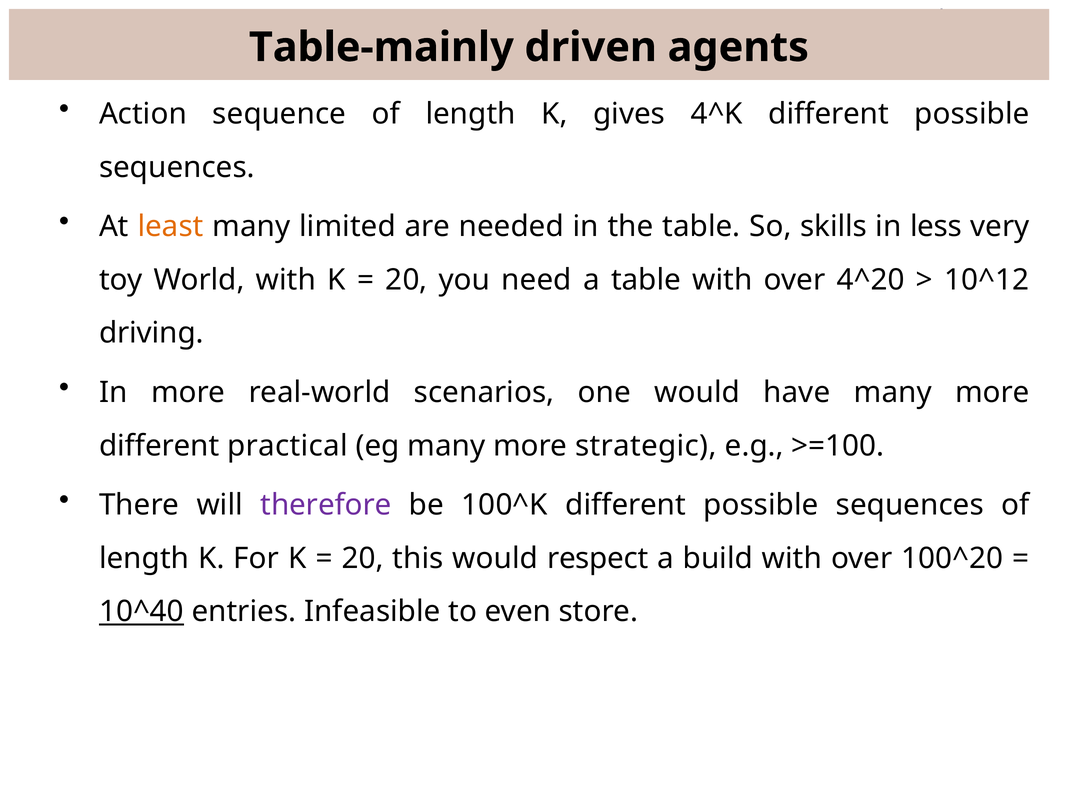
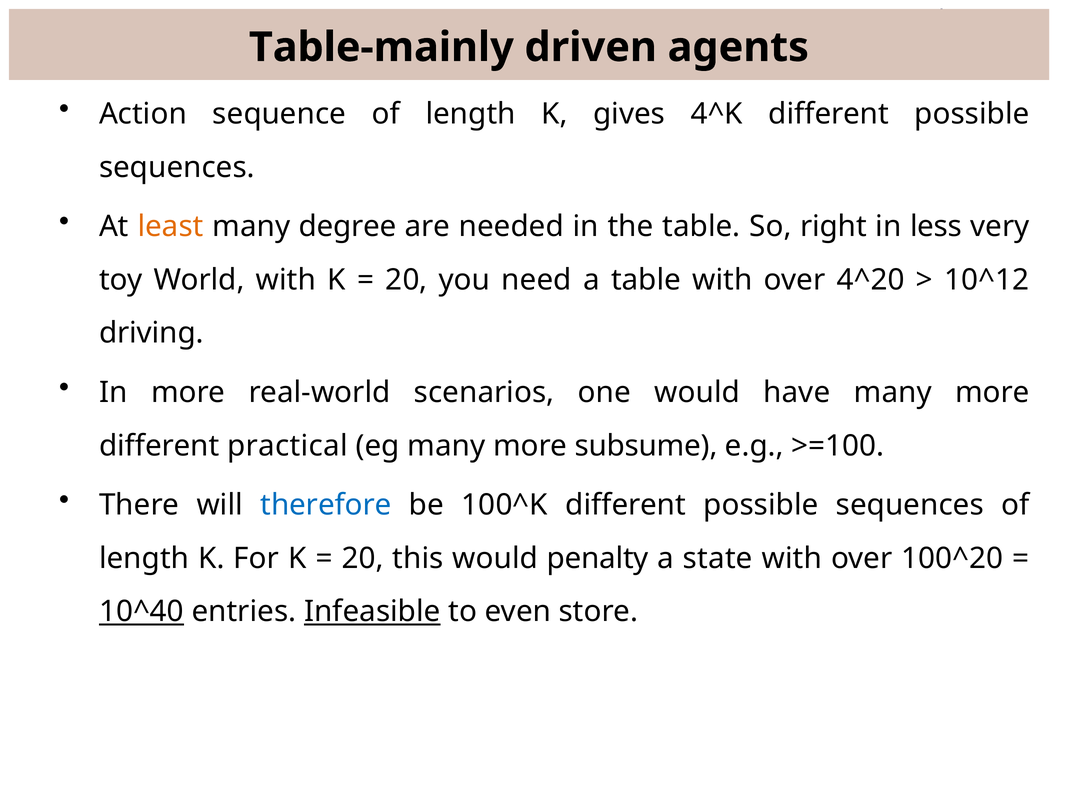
limited: limited -> degree (348, 227)
skills: skills -> right (834, 227)
strategic: strategic -> subsume (646, 446)
therefore colour: purple -> blue (326, 505)
respect: respect -> penalty (598, 558)
build: build -> state (718, 558)
Infeasible underline: none -> present (372, 612)
